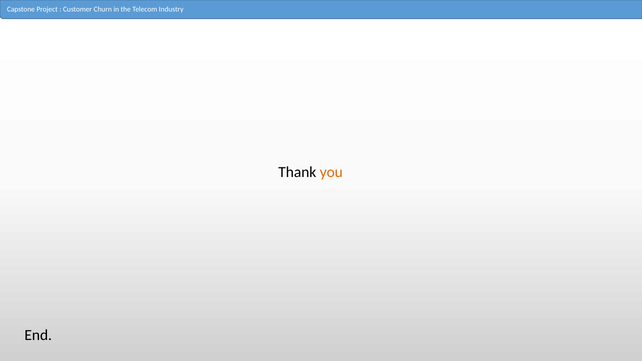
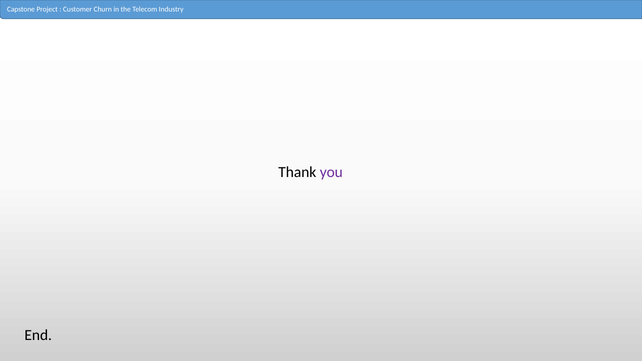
you colour: orange -> purple (331, 172)
